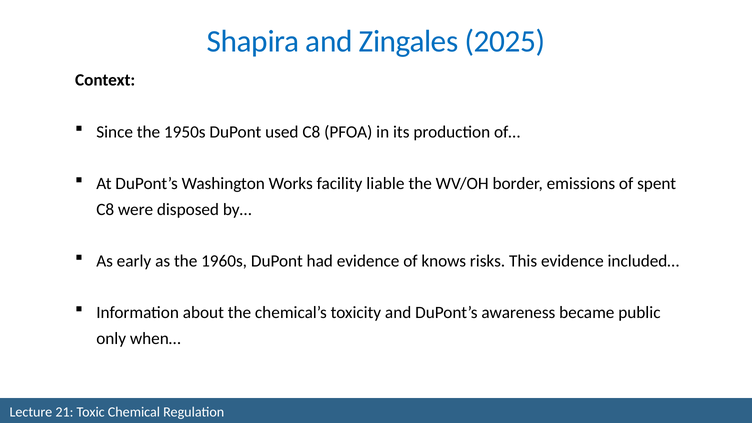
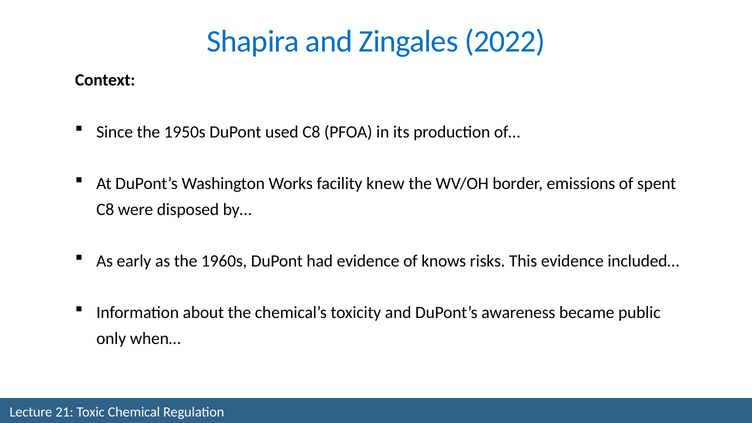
2025: 2025 -> 2022 (505, 41)
liable: liable -> knew (385, 183)
